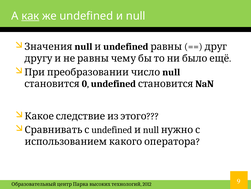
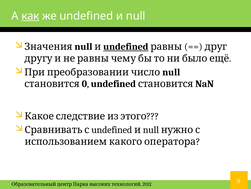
undefined underline: none -> present (126, 47)
